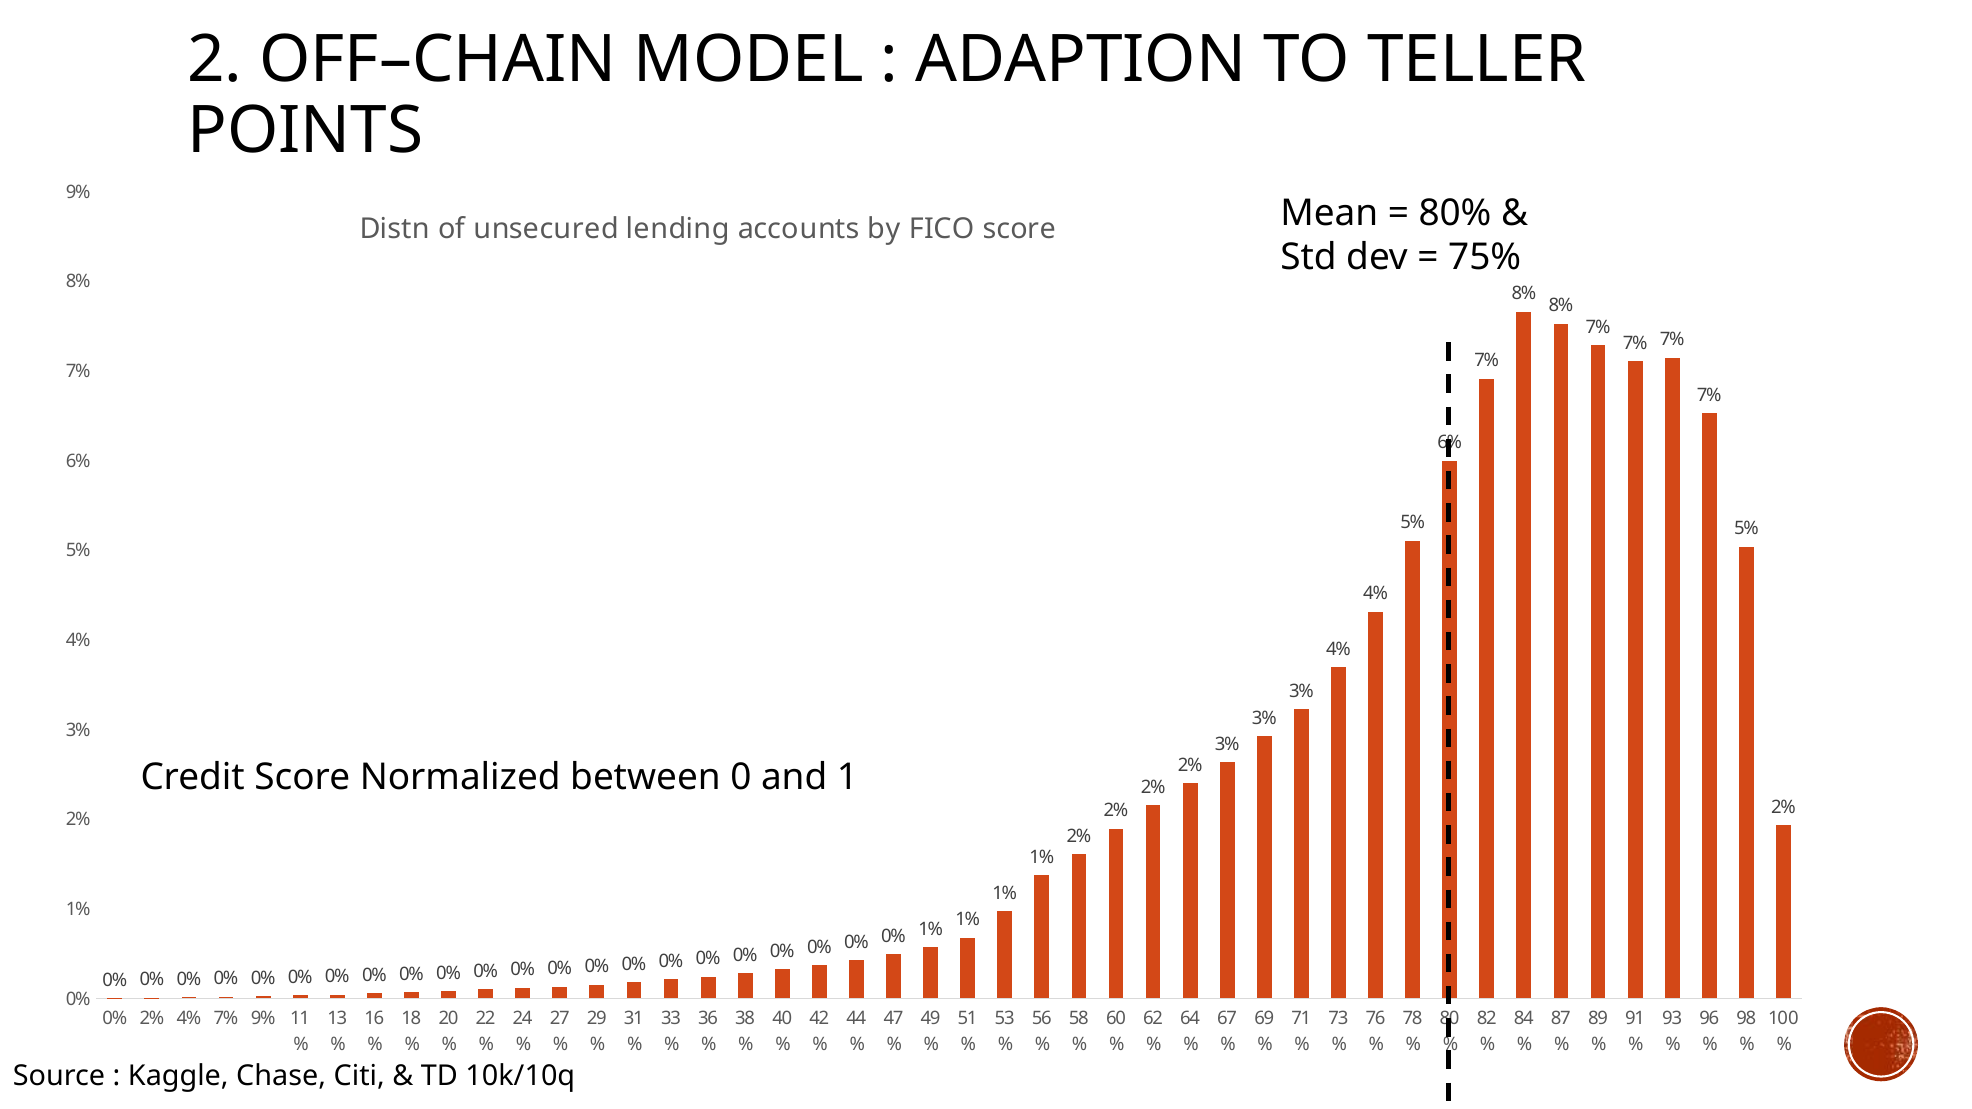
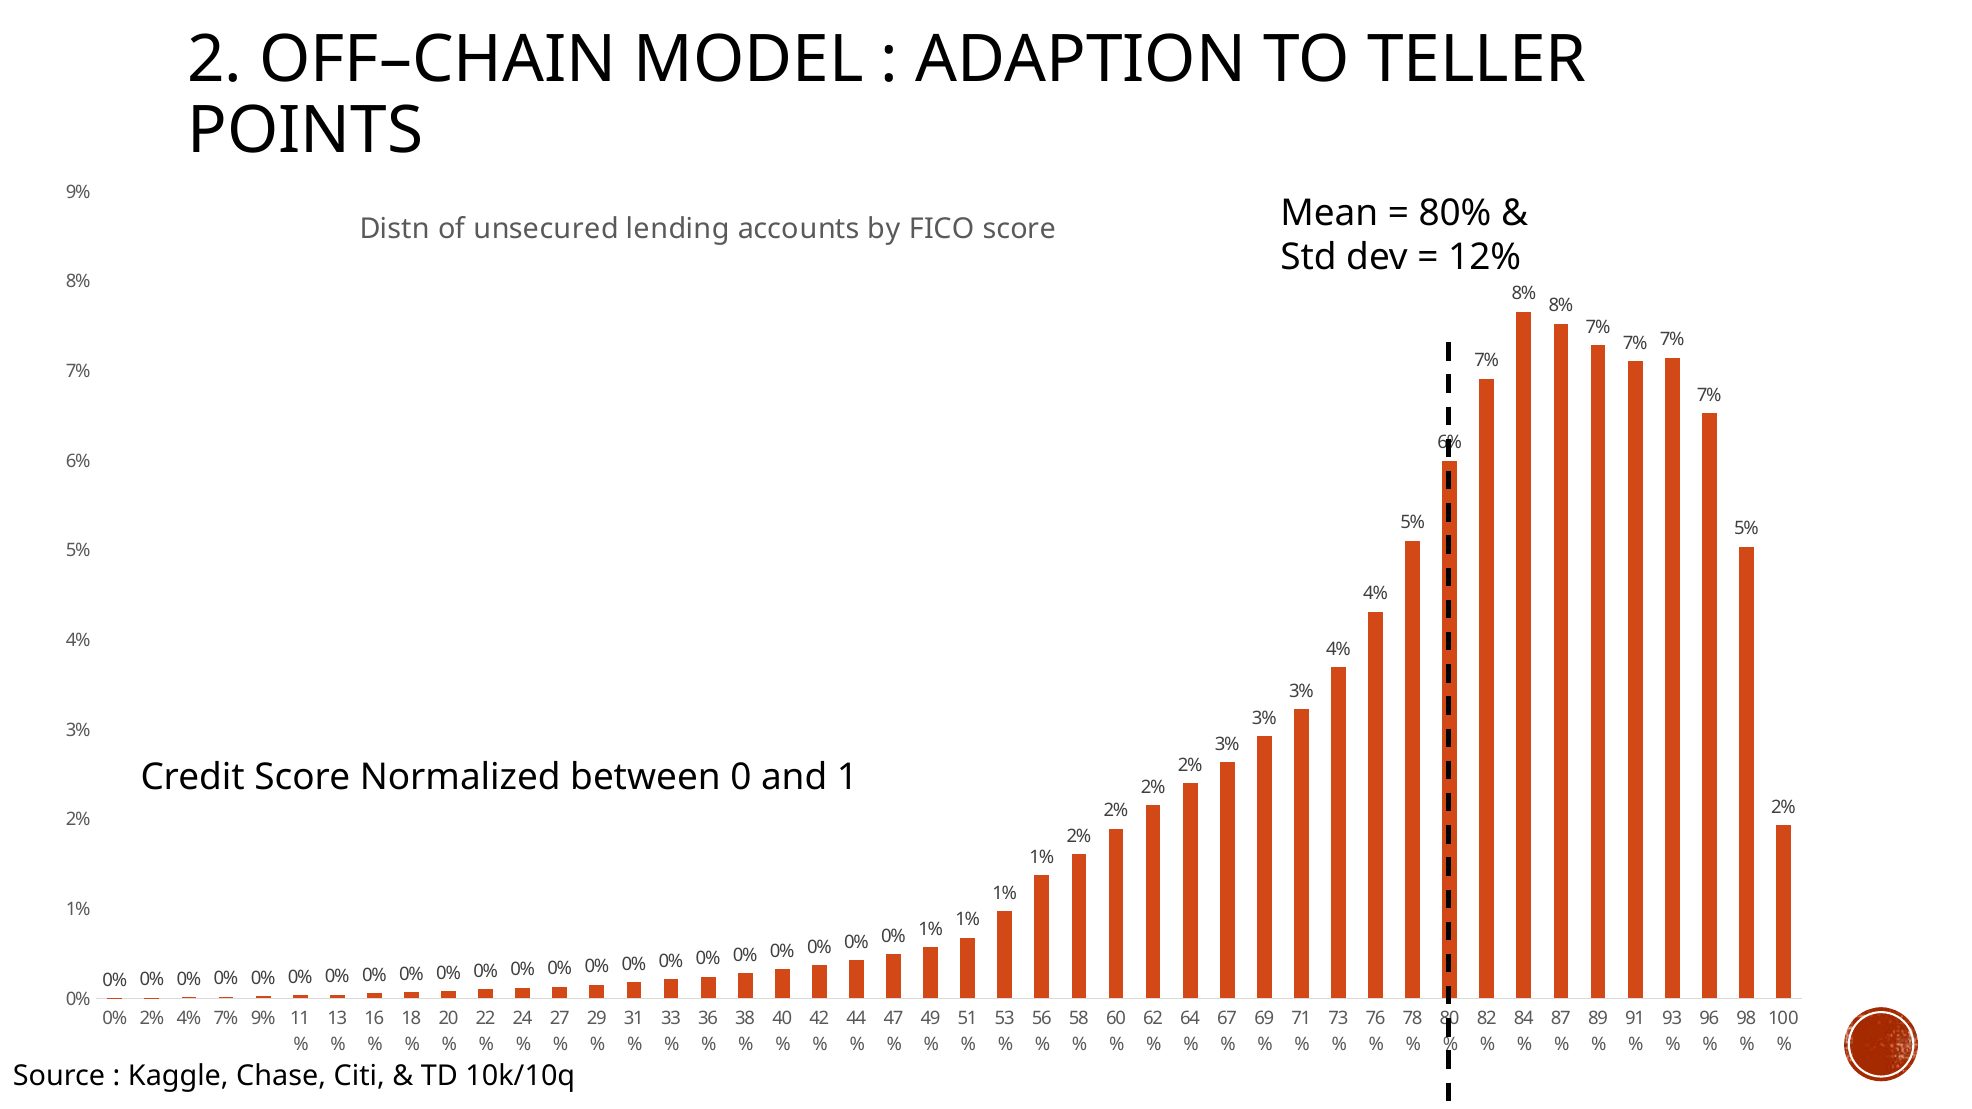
75%: 75% -> 12% (1485, 258)
